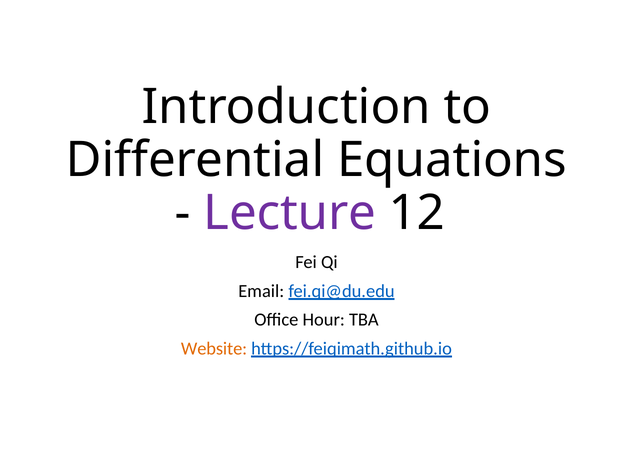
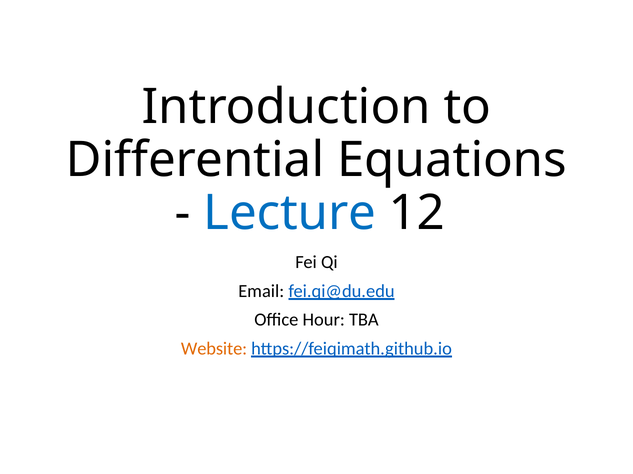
Lecture colour: purple -> blue (290, 213)
